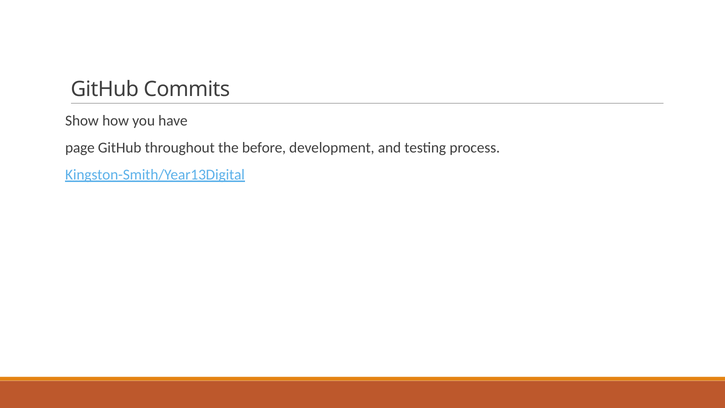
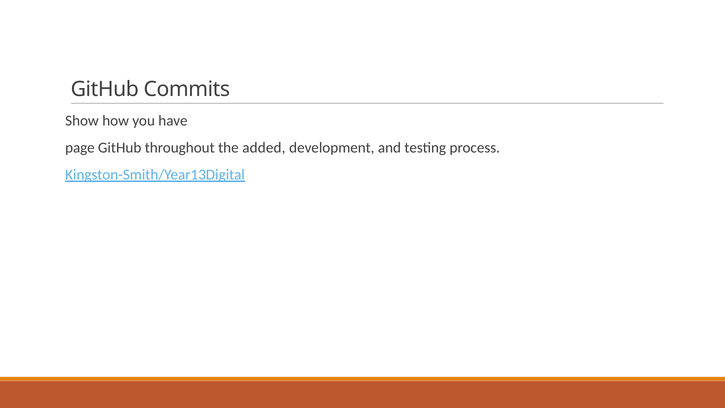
before: before -> added (264, 147)
